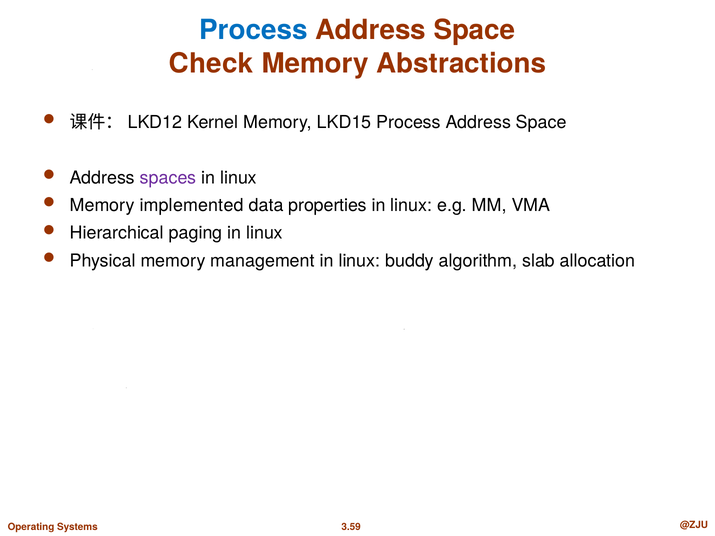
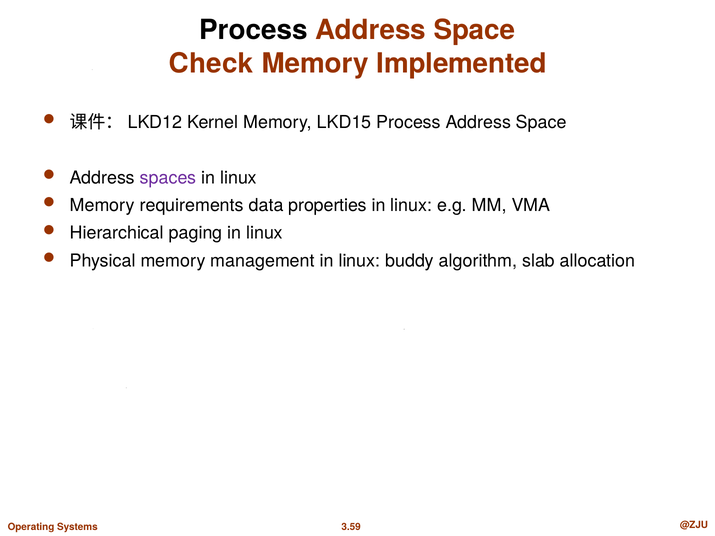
Process colour: blue -> black (253, 30)
Abstractions: Abstractions -> Implemented (461, 64)
implemented: implemented -> requirements (192, 205)
